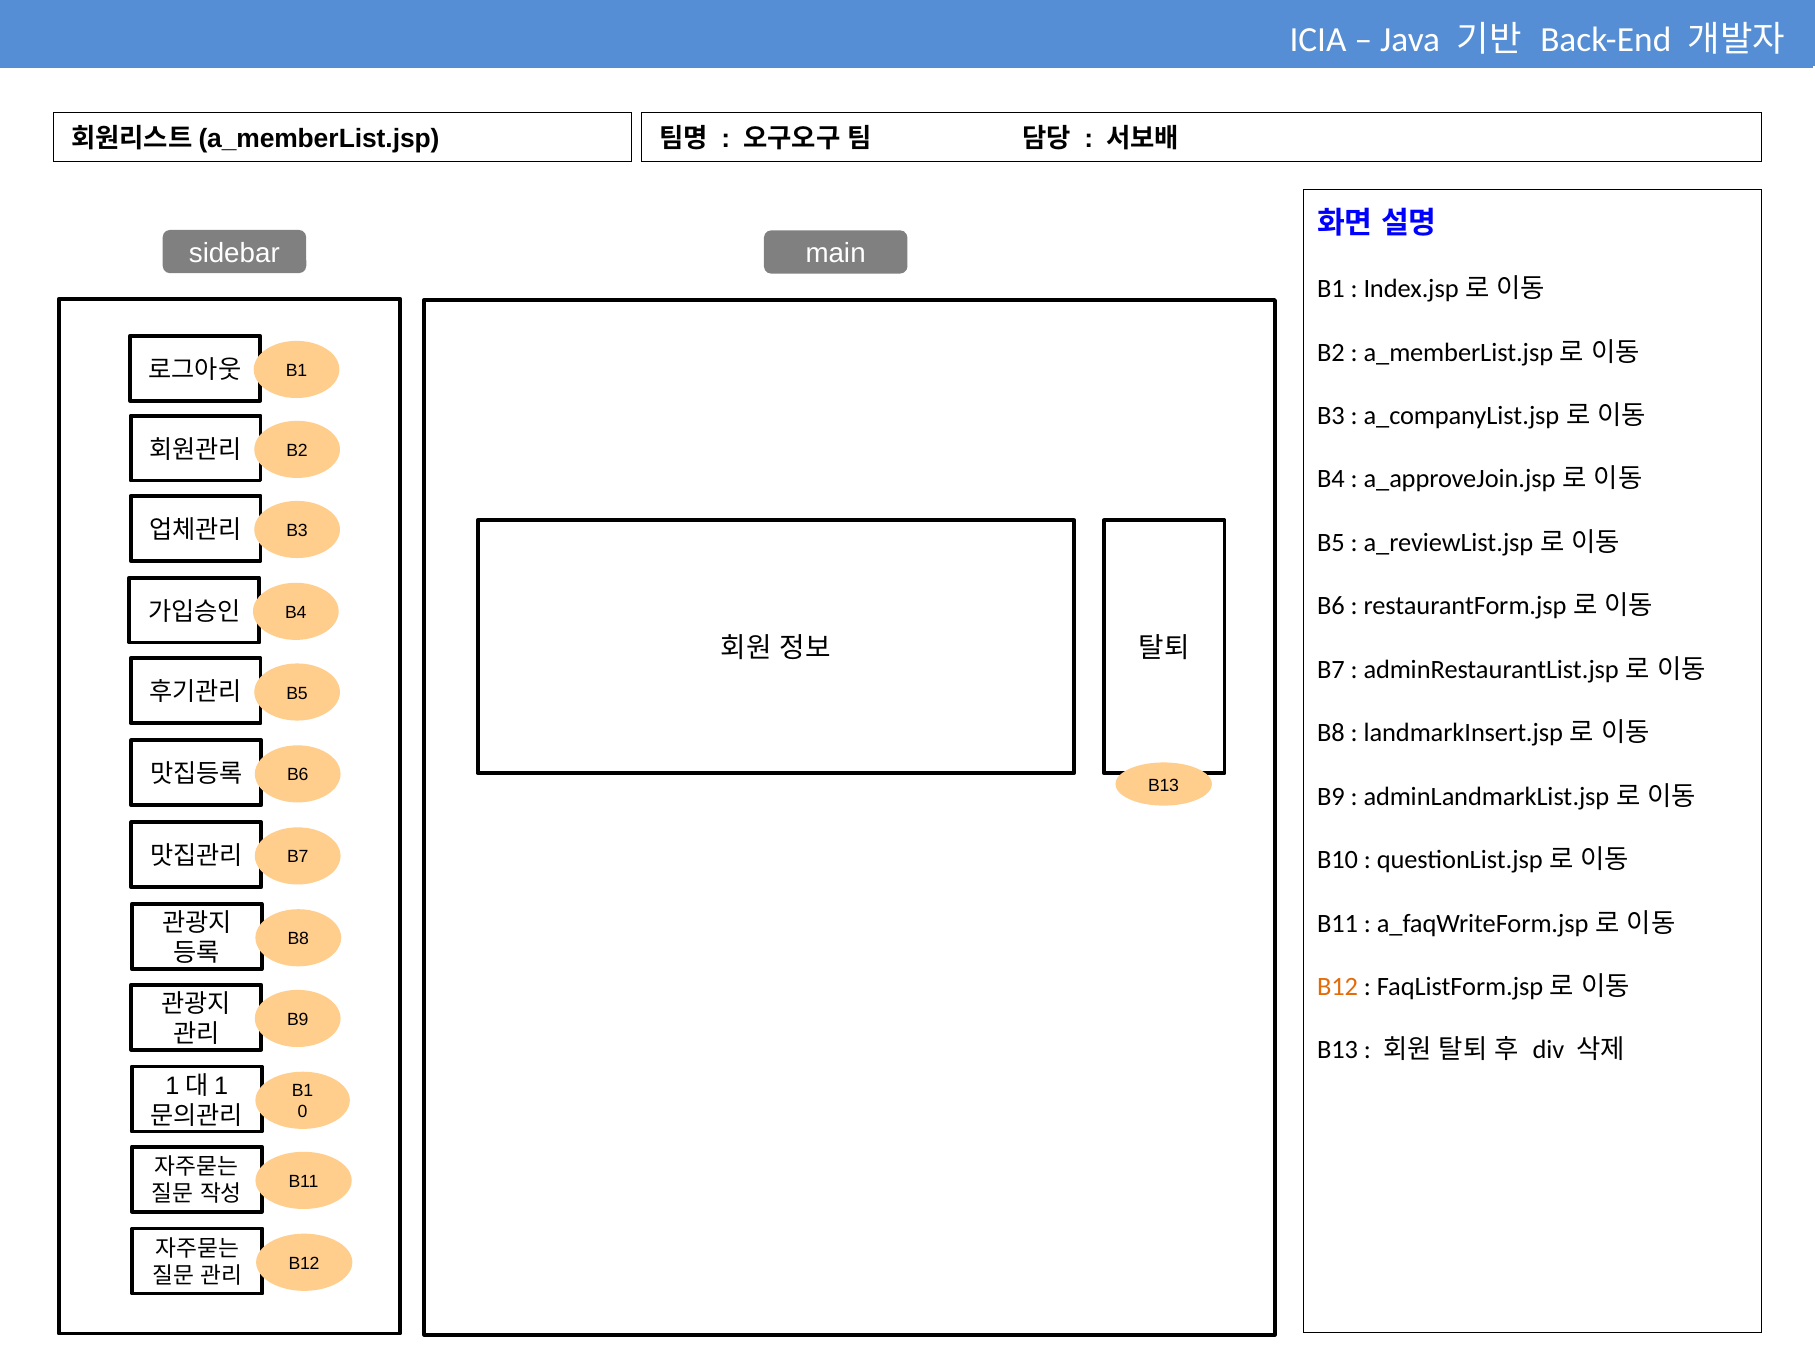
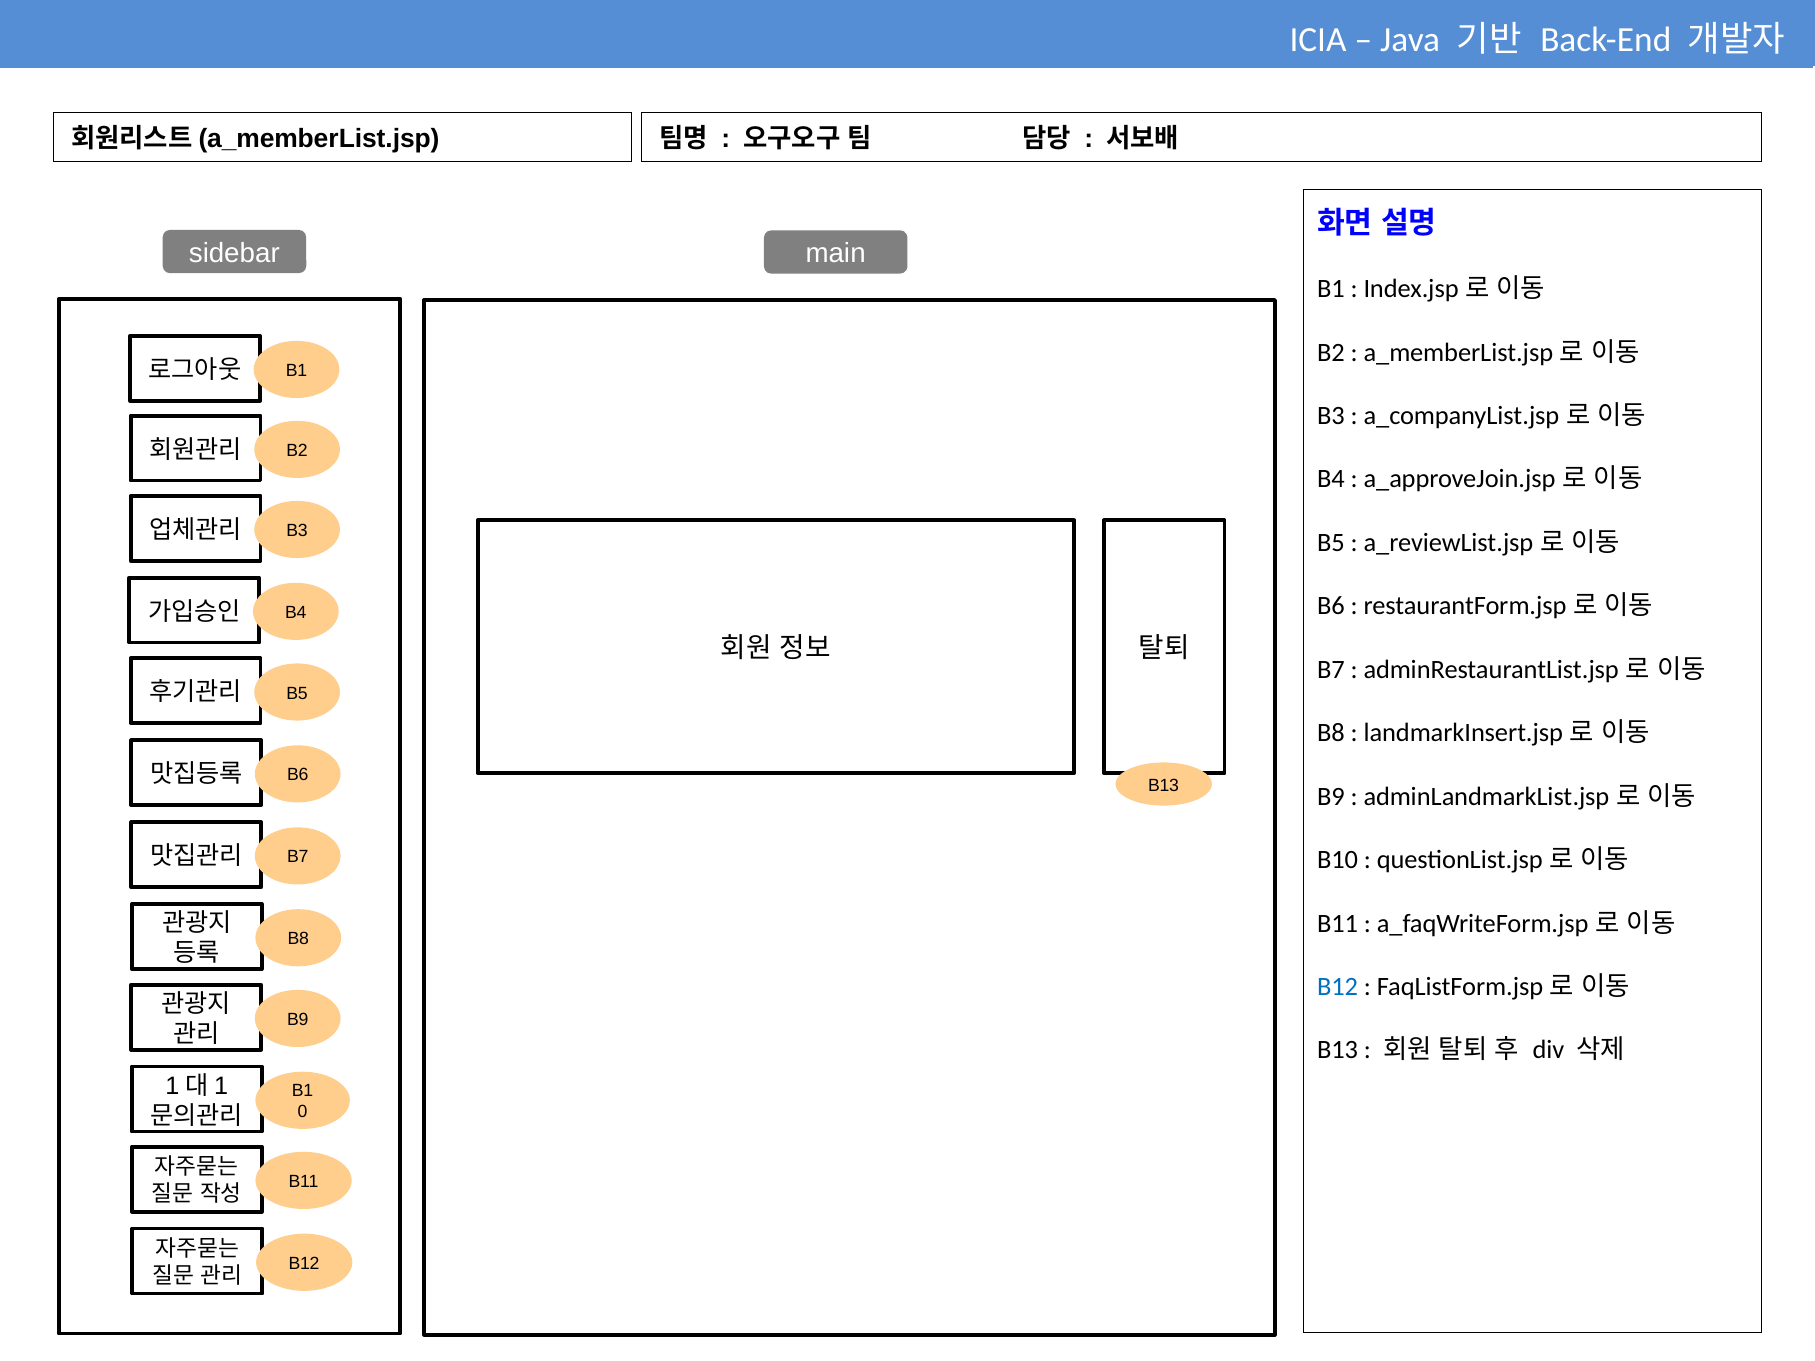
B12 colour: orange -> blue (1338, 987)
